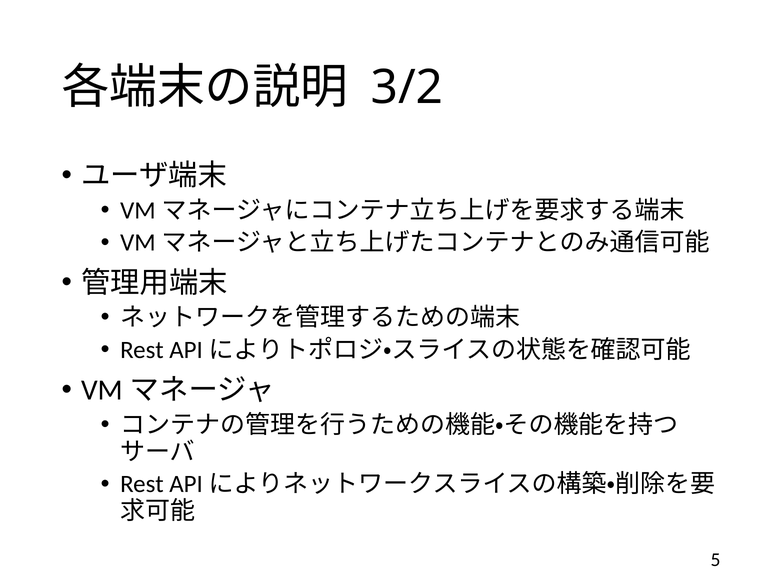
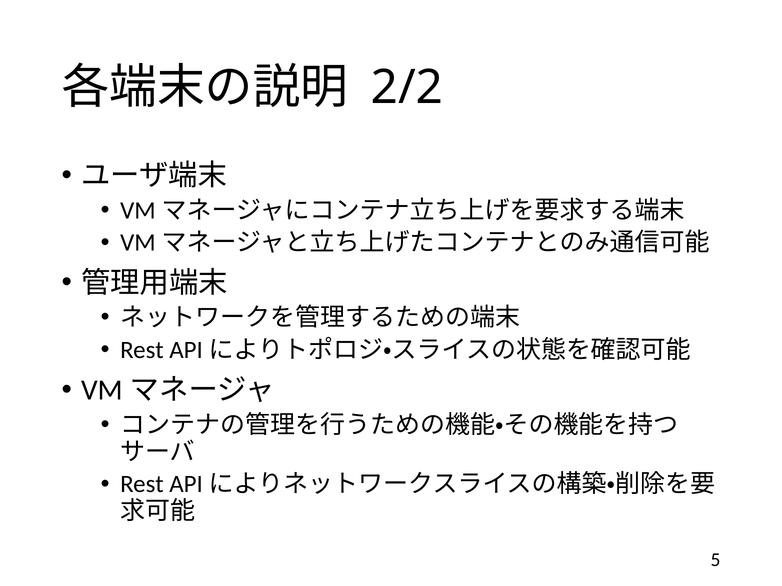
3/2: 3/2 -> 2/2 (407, 88)
